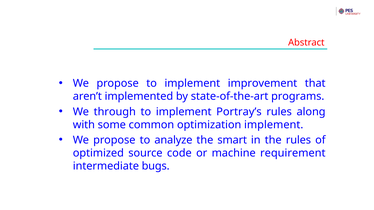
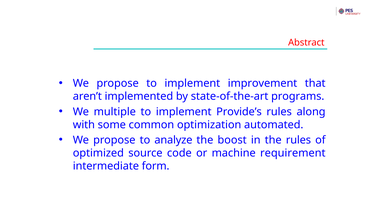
through: through -> multiple (115, 112)
Portray’s: Portray’s -> Provide’s (239, 112)
optimization implement: implement -> automated (274, 125)
smart: smart -> boost (232, 140)
bugs: bugs -> form (156, 166)
